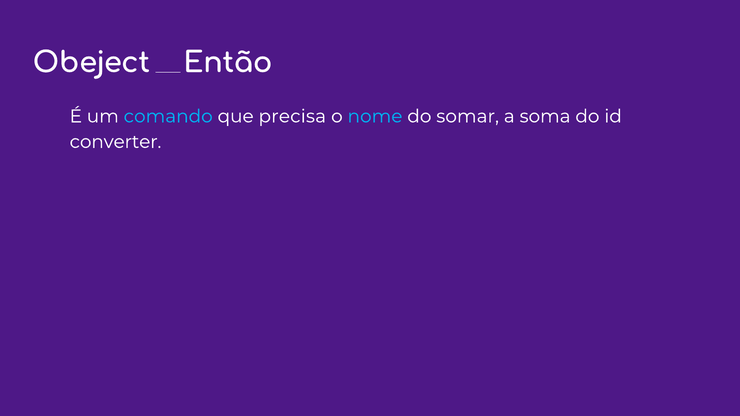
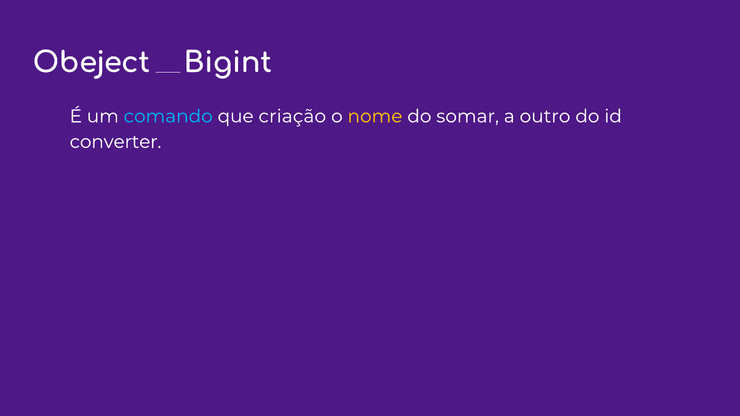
Então: Então -> Bigint (228, 63)
precisa: precisa -> criação (292, 116)
nome colour: light blue -> yellow (375, 116)
soma: soma -> outro (545, 116)
